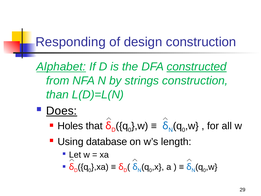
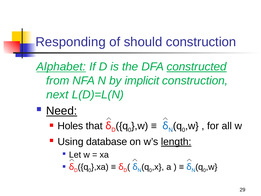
design: design -> should (143, 42)
strings: strings -> implicit (142, 81)
than: than -> next (57, 95)
Does: Does -> Need (62, 111)
length underline: none -> present (176, 142)
